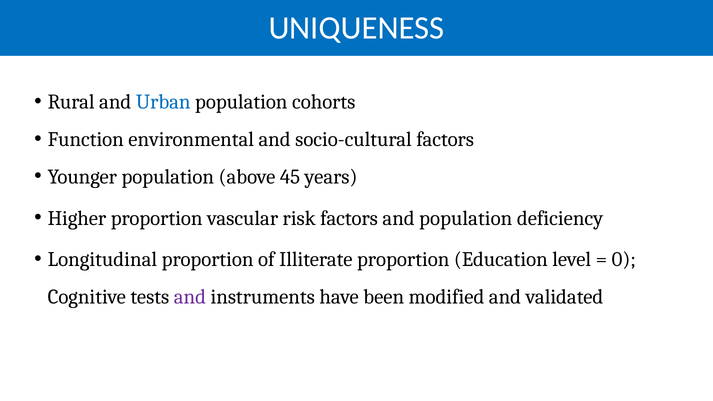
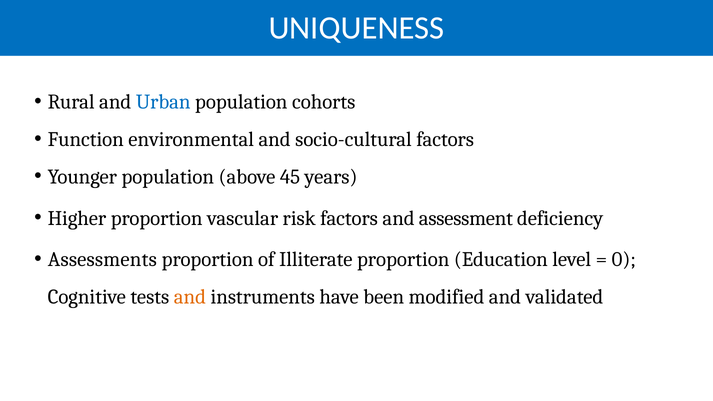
and population: population -> assessment (466, 218)
Longitudinal: Longitudinal -> Assessments (102, 260)
and colour: purple -> orange (190, 297)
